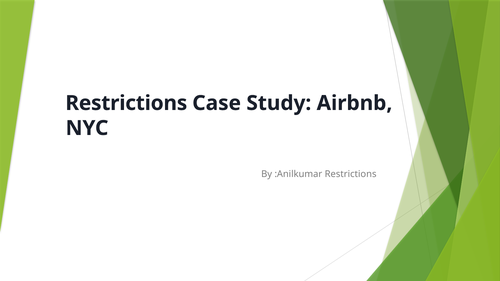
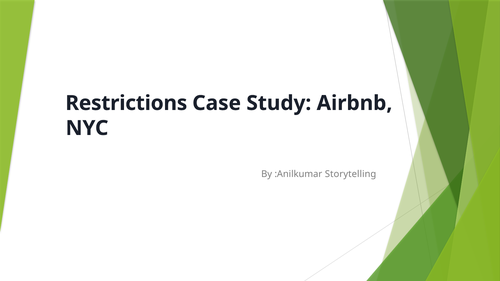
:Anilkumar Restrictions: Restrictions -> Storytelling (351, 174)
